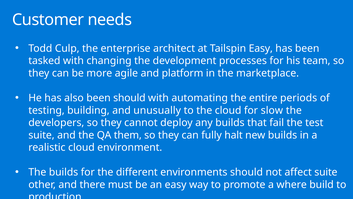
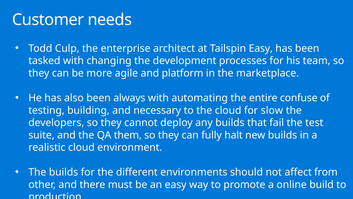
been should: should -> always (129, 98)
periods: periods -> confuse (299, 98)
unusually: unusually -> necessary (157, 110)
affect suite: suite -> from (326, 172)
where: where -> online (292, 184)
